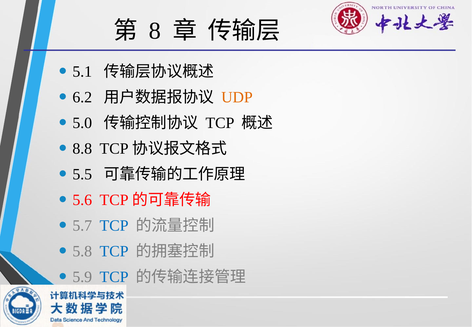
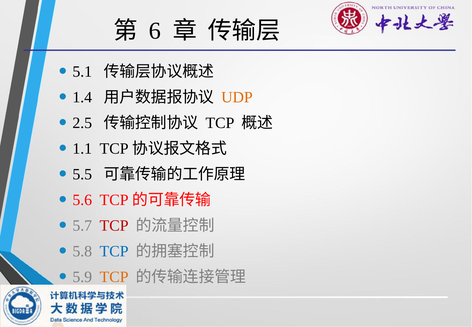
8: 8 -> 6 (155, 31)
6.2: 6.2 -> 1.4 (82, 97)
5.0: 5.0 -> 2.5 (82, 123)
8.8: 8.8 -> 1.1 (82, 149)
TCP colour: blue -> red (114, 226)
TCP colour: blue -> orange (114, 277)
